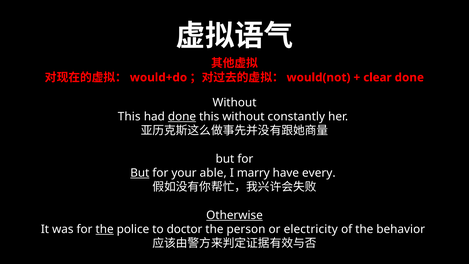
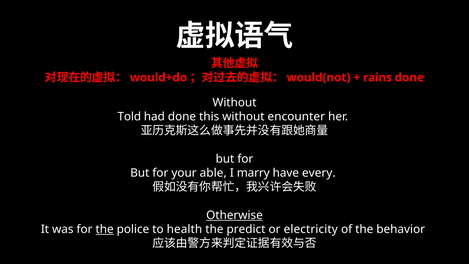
clear: clear -> rains (377, 77)
This: This -> Told (129, 117)
done underline: present -> none (182, 117)
constantly: constantly -> encounter (296, 117)
But underline: present -> none (140, 173)
doctor: doctor -> health (184, 229)
person: person -> predict (246, 229)
